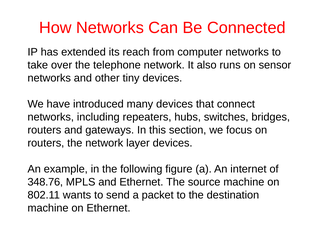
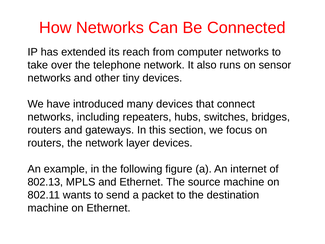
348.76: 348.76 -> 802.13 (45, 182)
